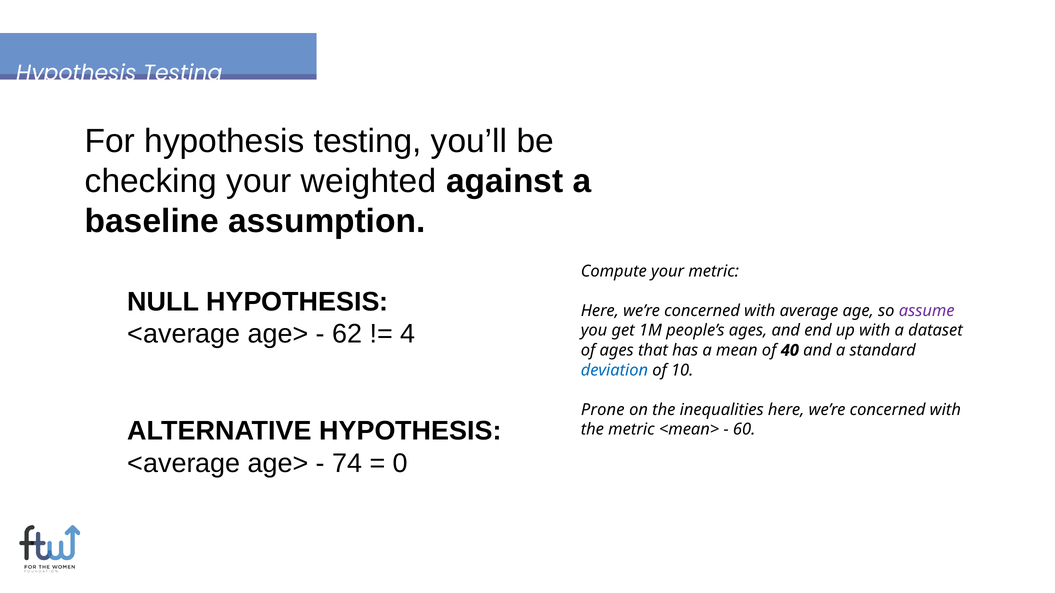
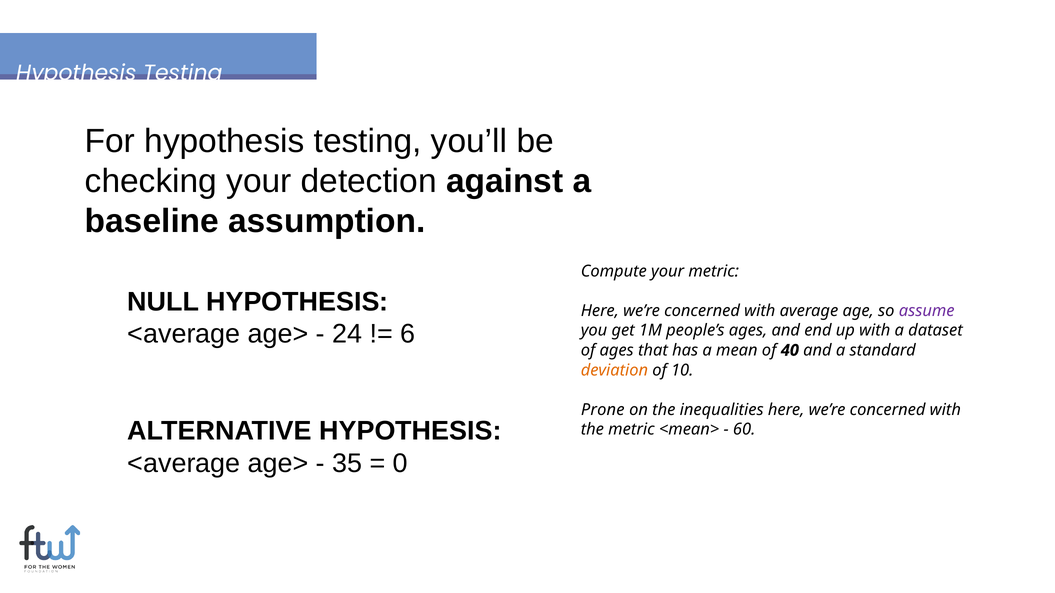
weighted: weighted -> detection (369, 181)
62: 62 -> 24 (347, 334)
4: 4 -> 6 (408, 334)
deviation colour: blue -> orange (614, 370)
74: 74 -> 35 (347, 463)
